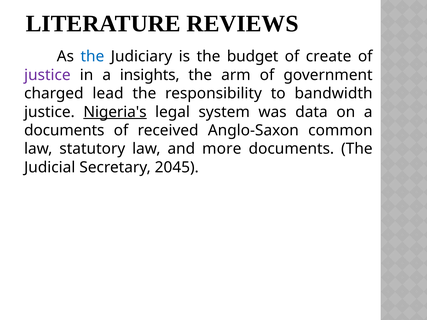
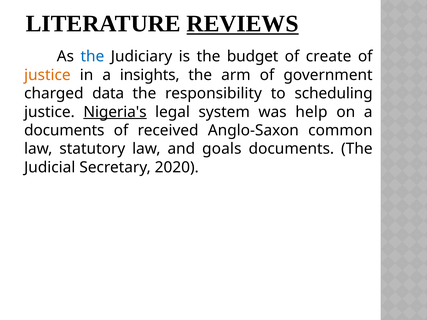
REVIEWS underline: none -> present (243, 24)
justice colour: purple -> orange (47, 75)
lead: lead -> data (108, 94)
bandwidth: bandwidth -> scheduling (334, 94)
data: data -> help (311, 112)
more: more -> goals (222, 149)
2045: 2045 -> 2020 (177, 168)
